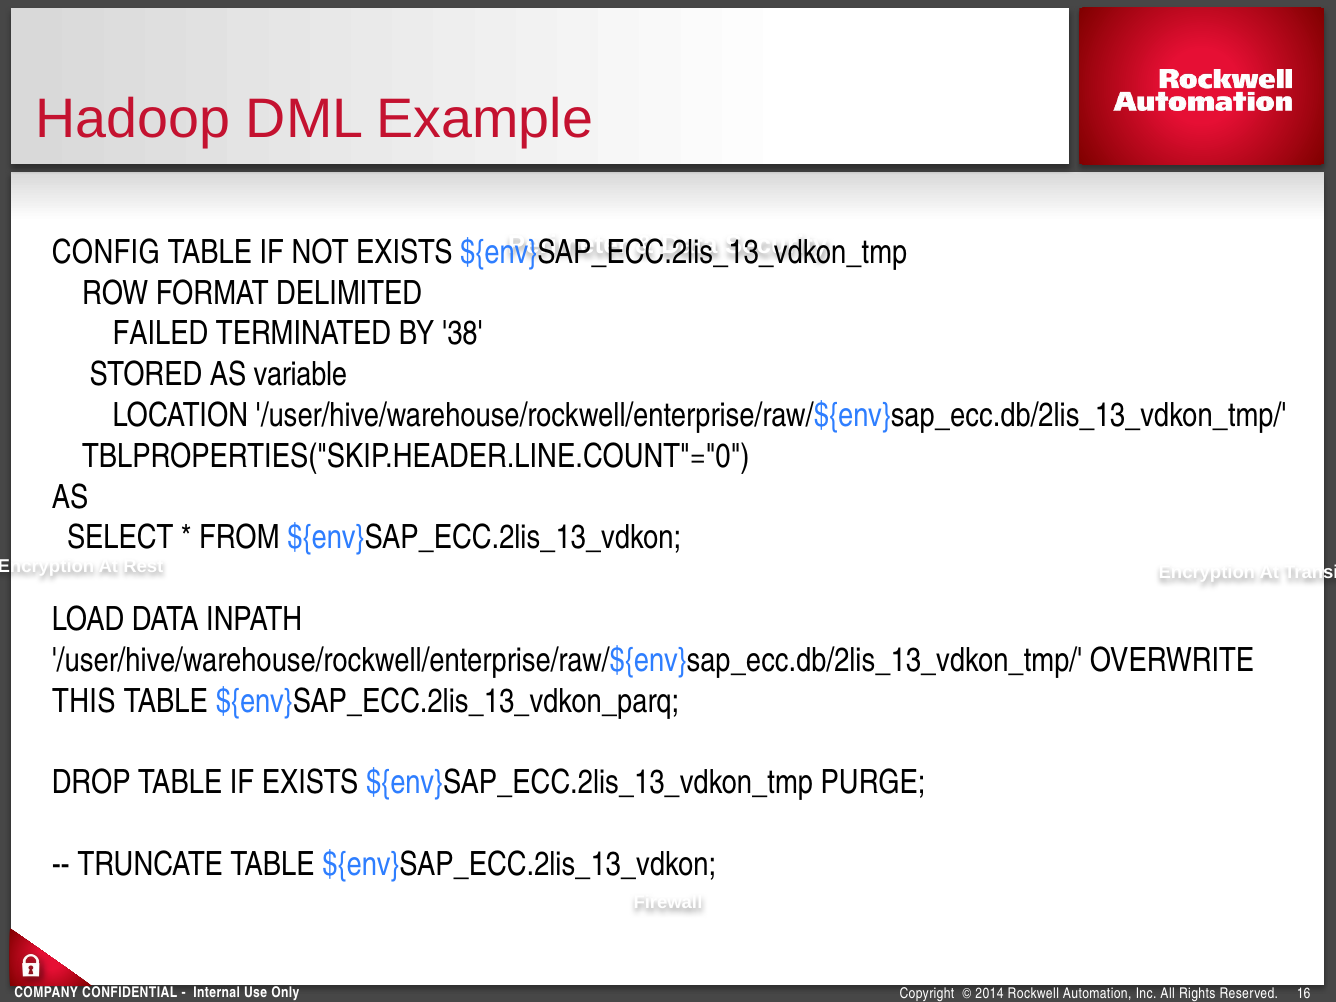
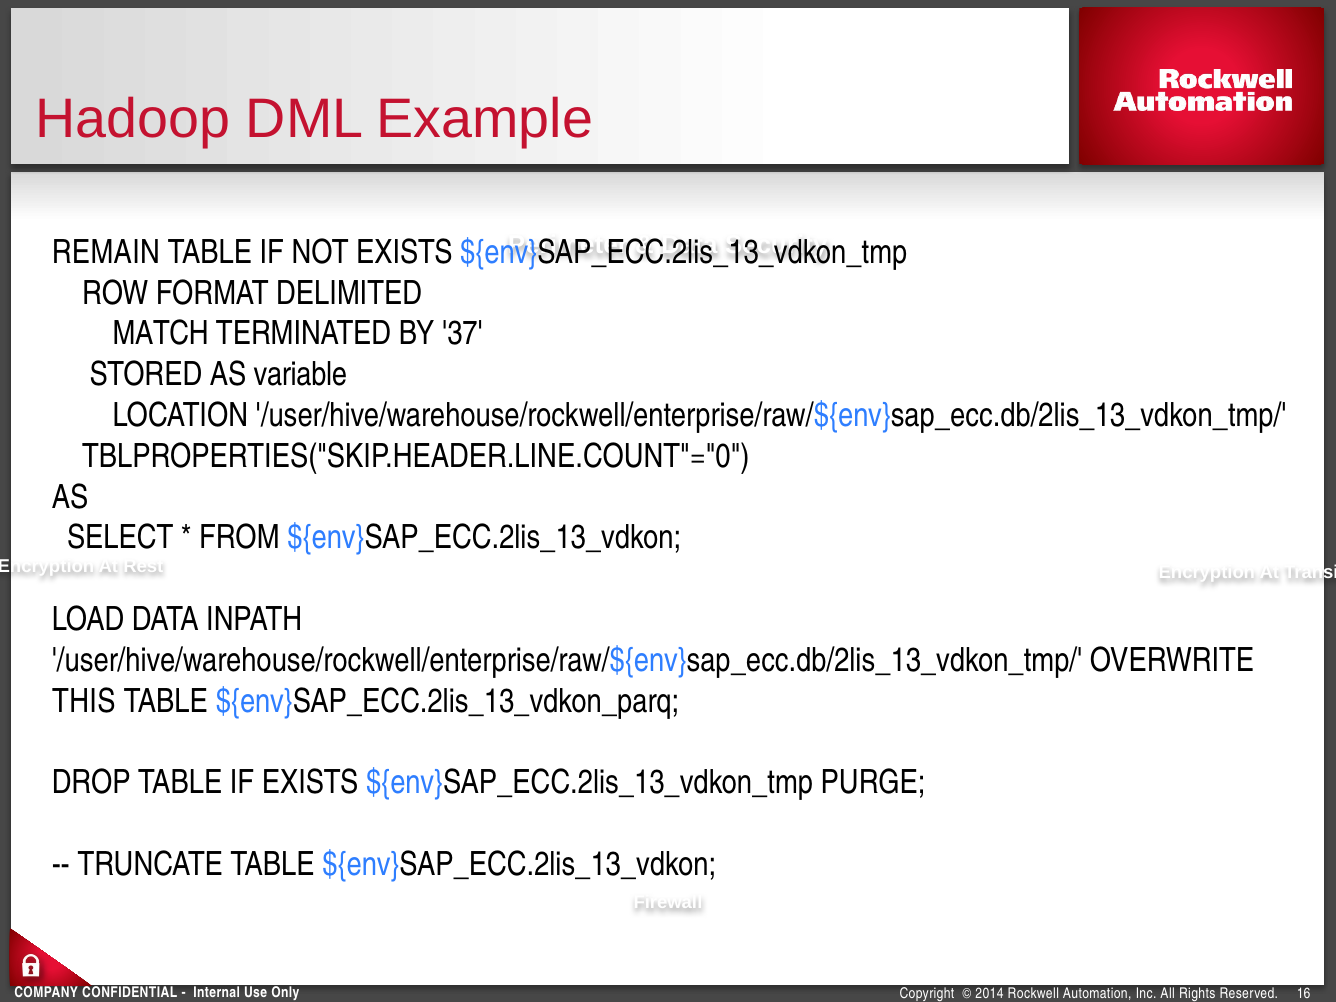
CONFIG: CONFIG -> REMAIN (106, 252)
FAILED: FAILED -> MATCH (161, 334)
38: 38 -> 37 (462, 334)
